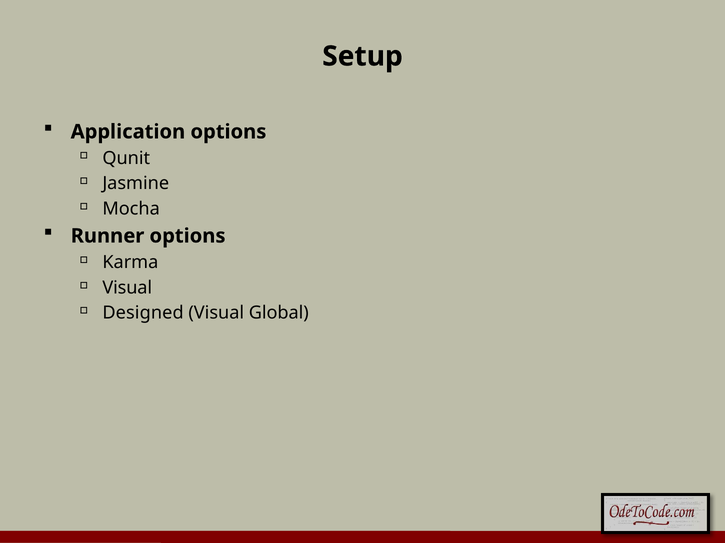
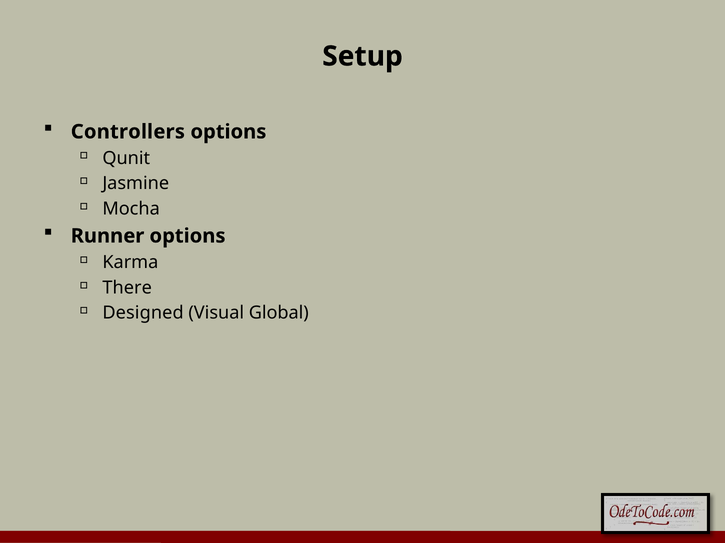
Application: Application -> Controllers (128, 132)
Visual: Visual -> There (127, 288)
